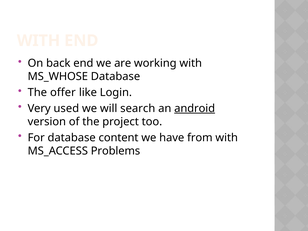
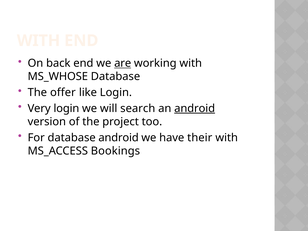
are underline: none -> present (123, 63)
Very used: used -> login (66, 108)
database content: content -> android (119, 138)
from: from -> their (200, 138)
Problems: Problems -> Bookings (115, 151)
